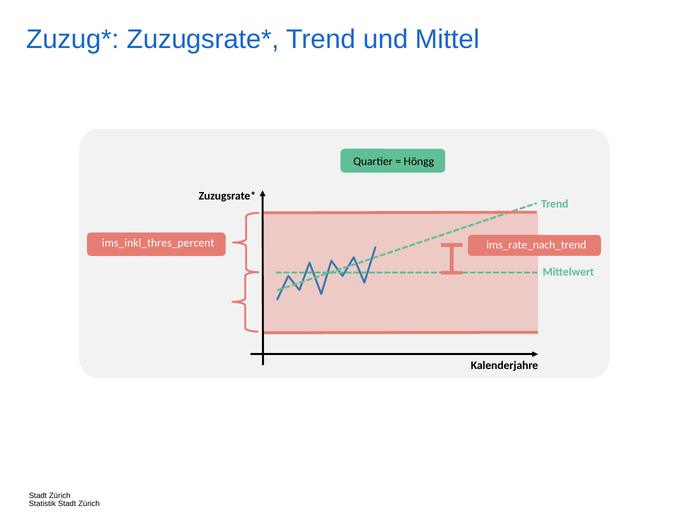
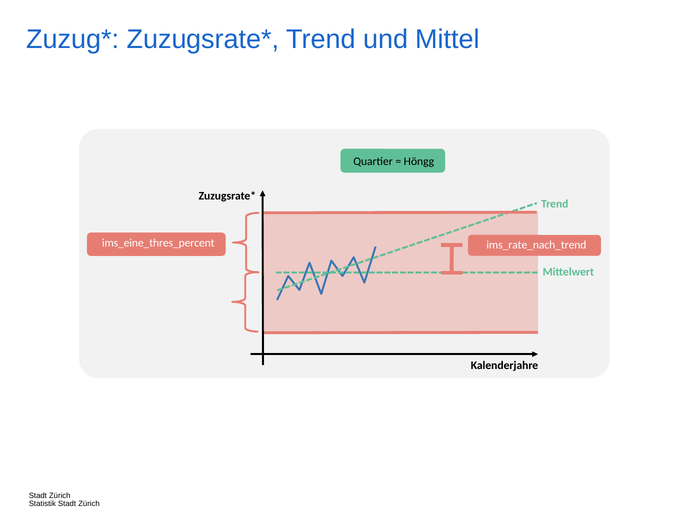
ims_inkl_thres_percent: ims_inkl_thres_percent -> ims_eine_thres_percent (158, 243)
